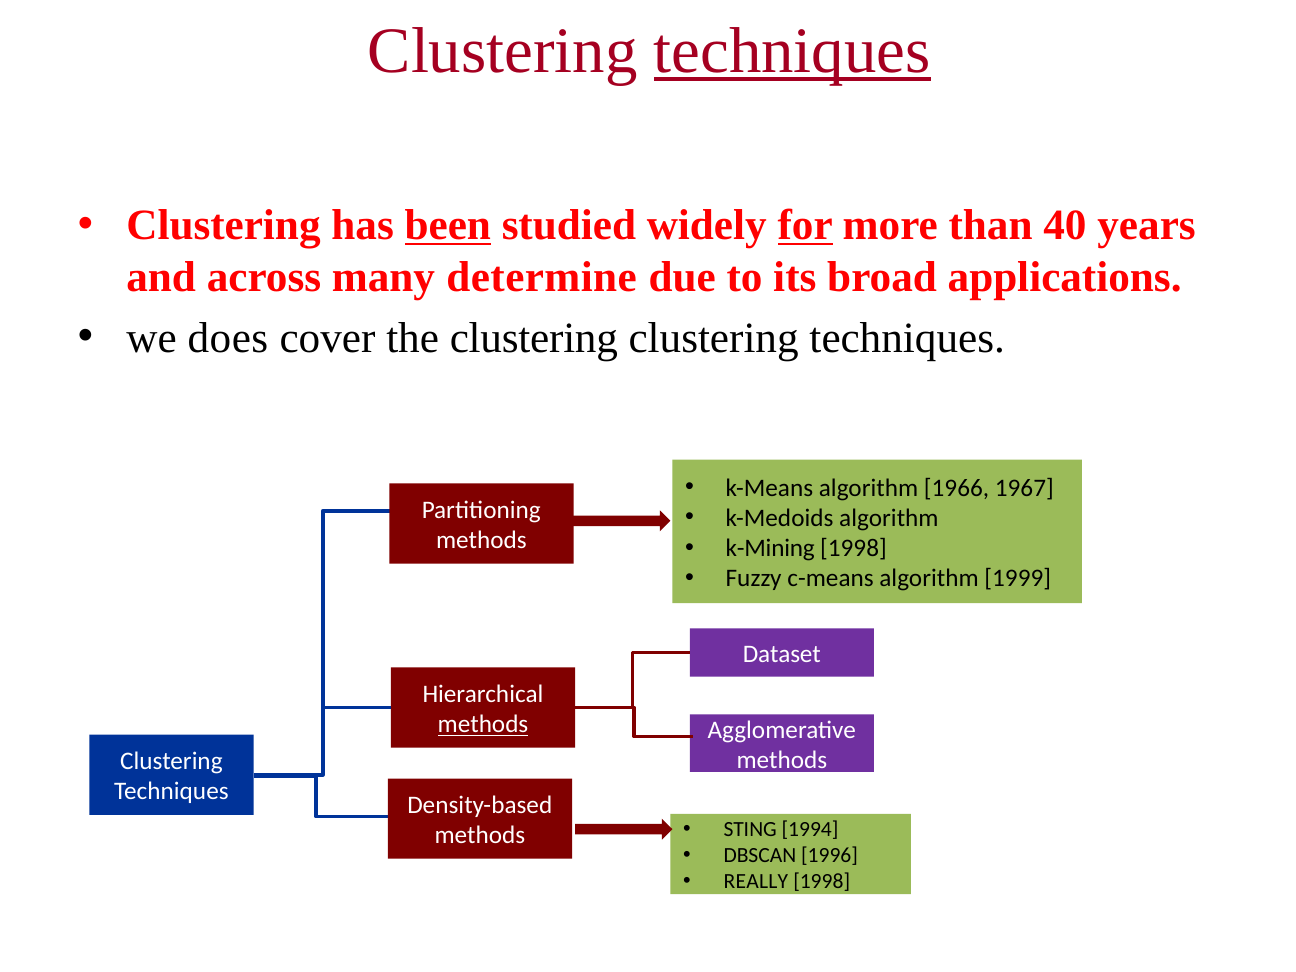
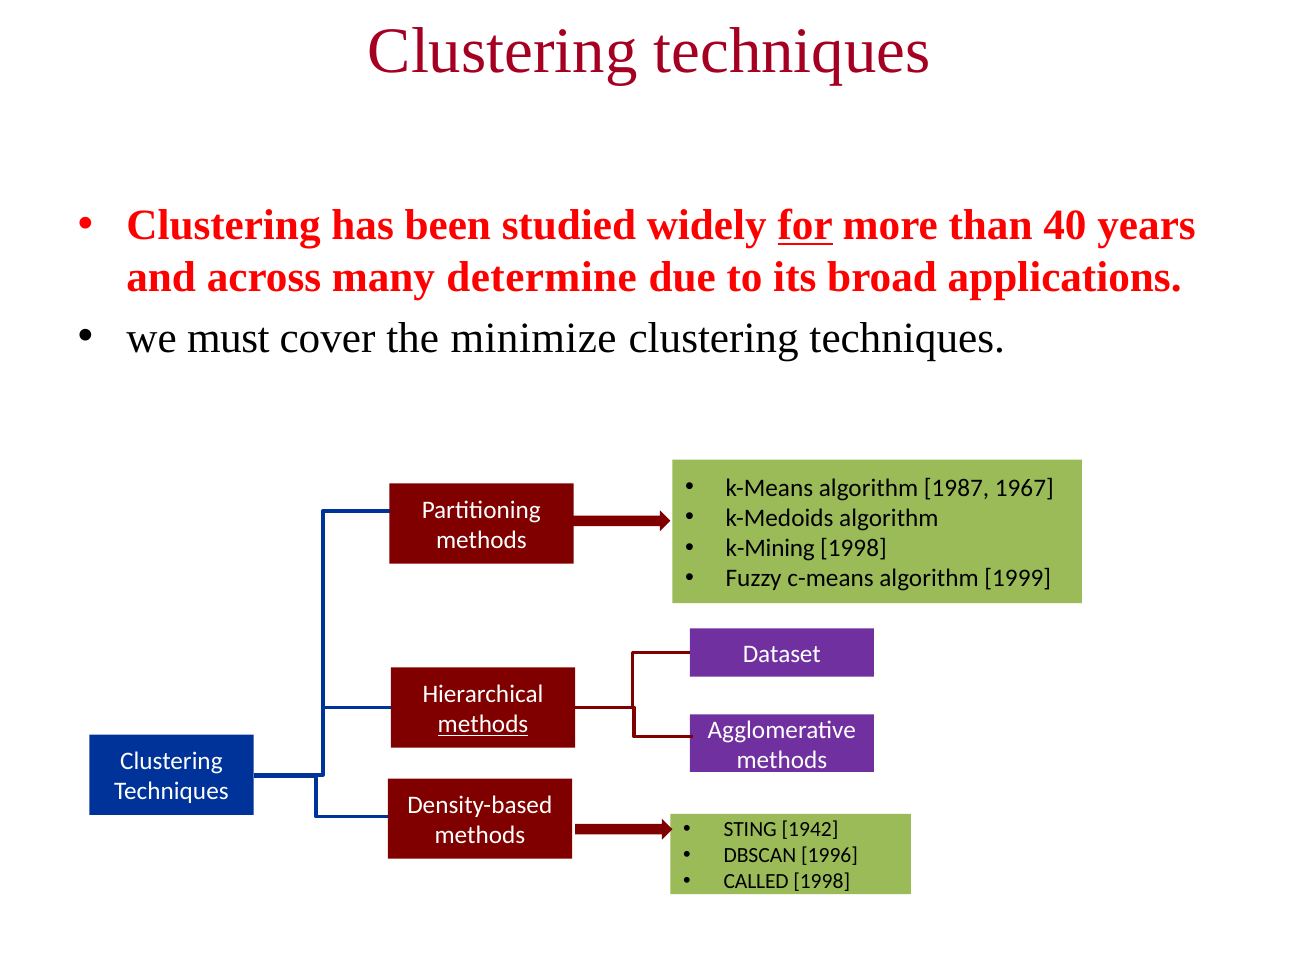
techniques underline: present -> none (792, 51)
been underline: present -> none (448, 226)
does: does -> must (228, 338)
the clustering: clustering -> minimize (534, 338)
1966: 1966 -> 1987 (957, 488)
1994: 1994 -> 1942 (810, 830)
REALLY: REALLY -> CALLED (756, 882)
